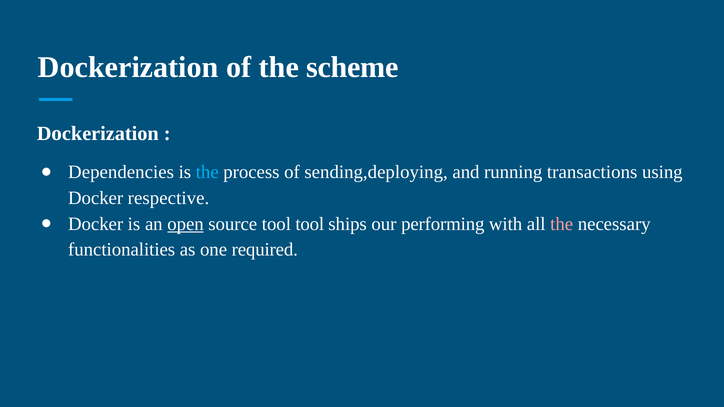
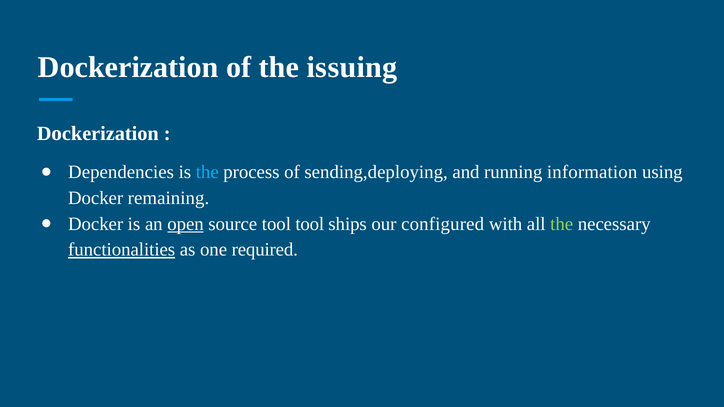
scheme: scheme -> issuing (352, 67)
transactions: transactions -> information (592, 172)
respective: respective -> remaining (169, 198)
performing: performing -> configured (443, 224)
the colour: pink -> light green (562, 224)
functionalities underline: none -> present (122, 250)
